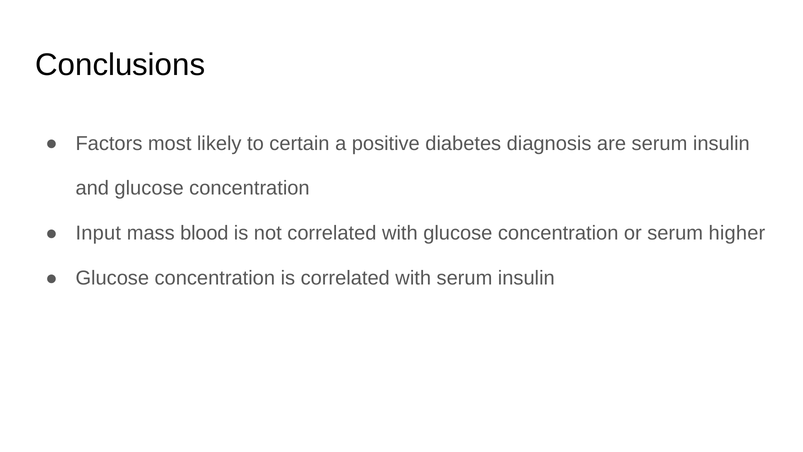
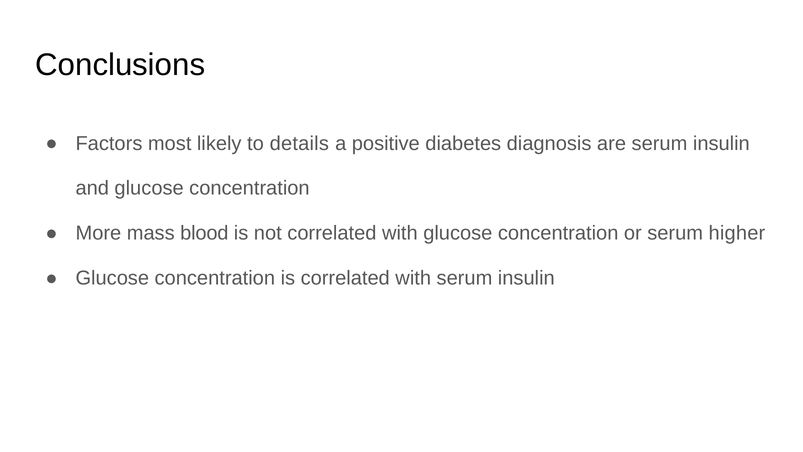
certain: certain -> details (299, 143)
Input: Input -> More (98, 233)
